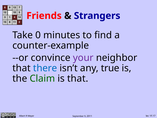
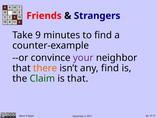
Take 0: 0 -> 9 (38, 35)
there colour: blue -> orange (45, 68)
any true: true -> find (110, 68)
